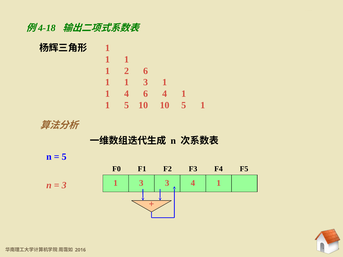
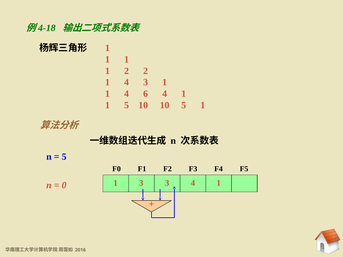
2 6: 6 -> 2 (146, 71)
1: 1 -> 4 (127, 82)
3: 3 -> 0 (64, 185)
